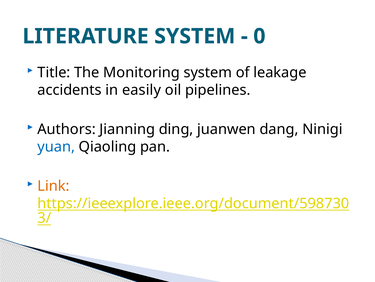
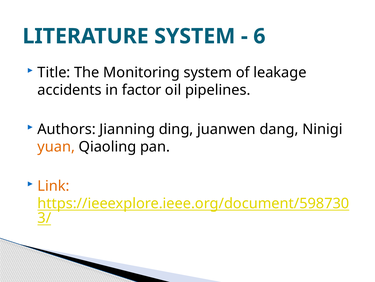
0: 0 -> 6 (259, 36)
easily: easily -> factor (142, 90)
yuan colour: blue -> orange (56, 146)
